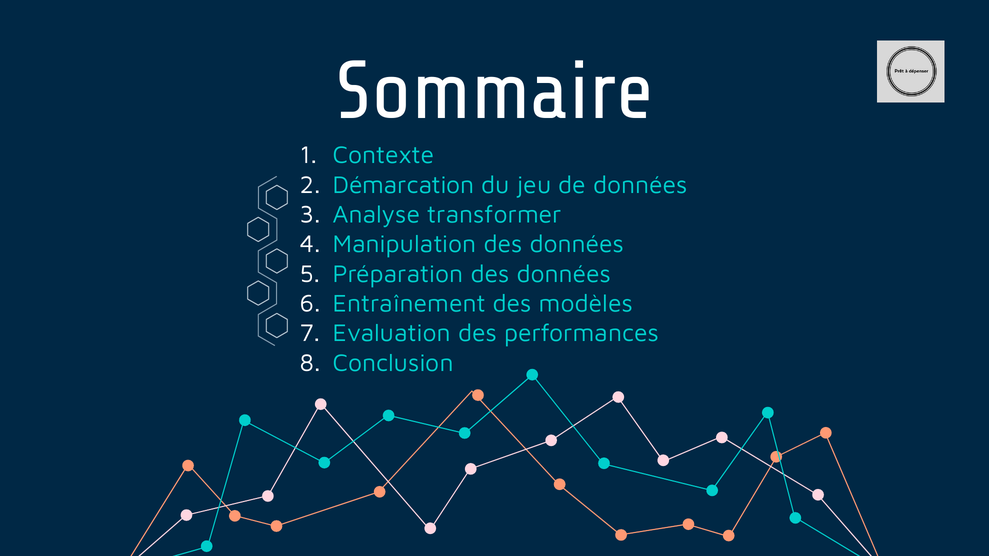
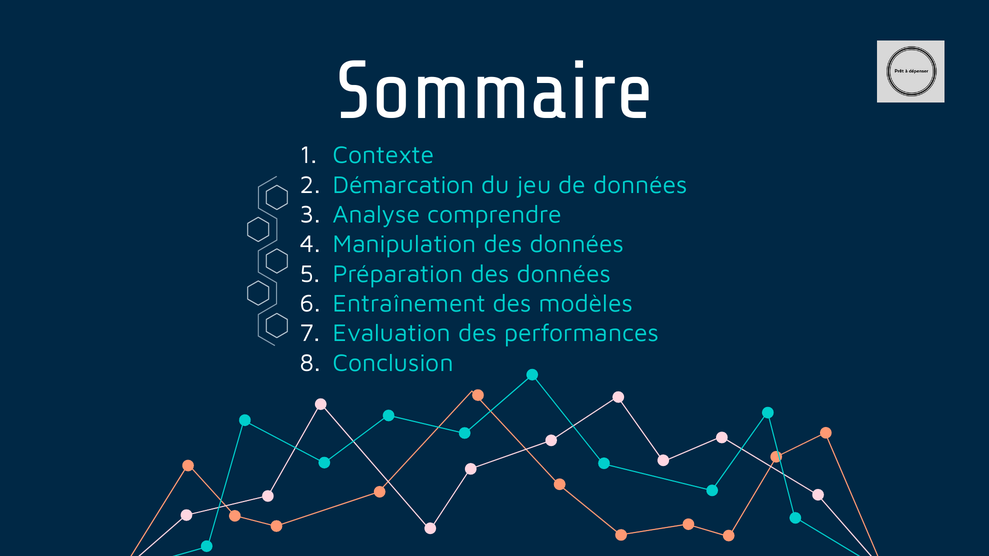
transformer: transformer -> comprendre (495, 215)
